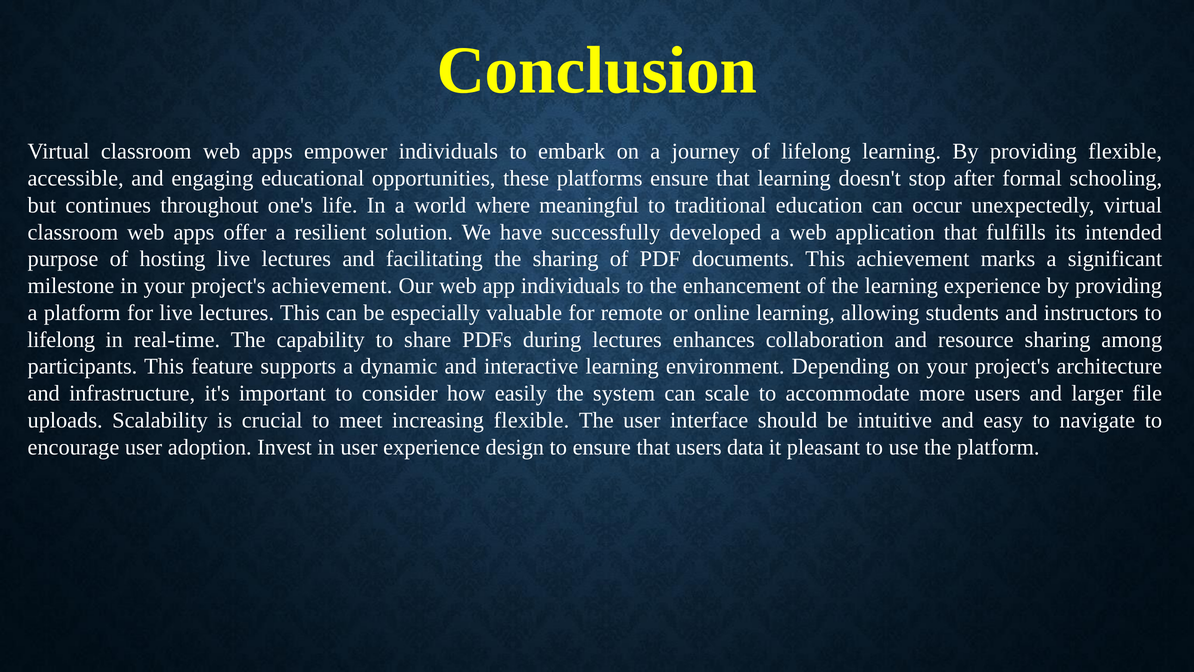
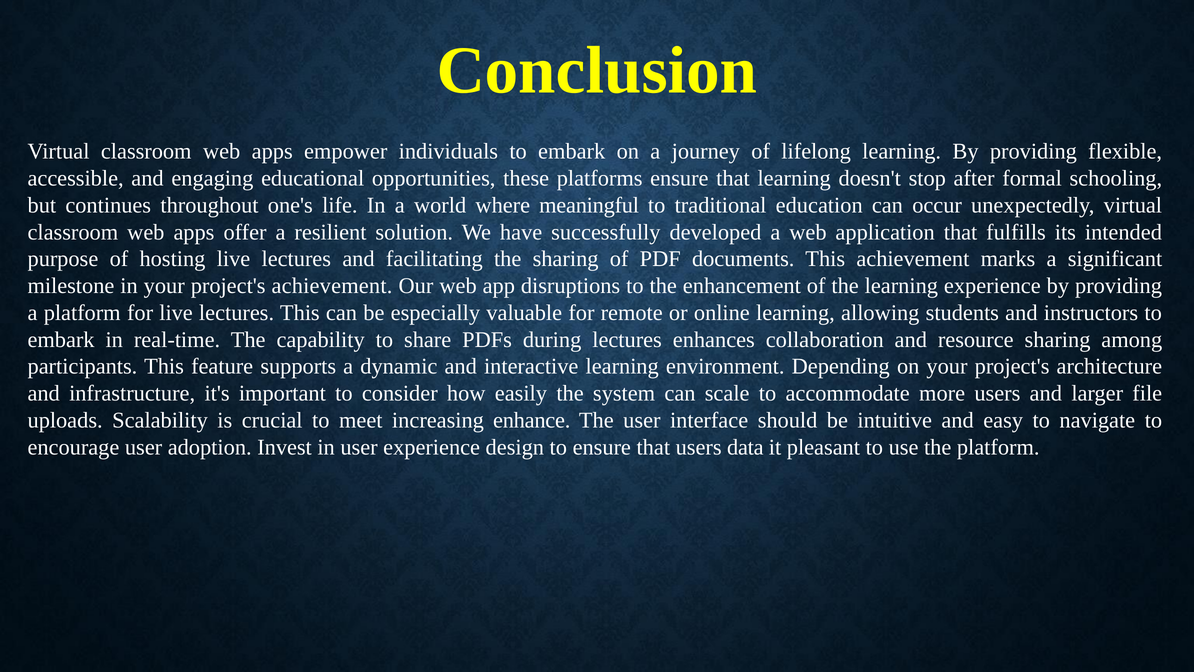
app individuals: individuals -> disruptions (571, 286)
lifelong: lifelong -> embark (61, 340)
increasing flexible: flexible -> enhance (532, 420)
